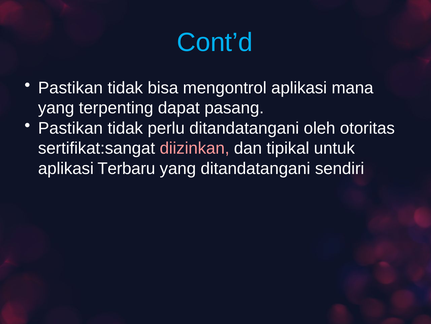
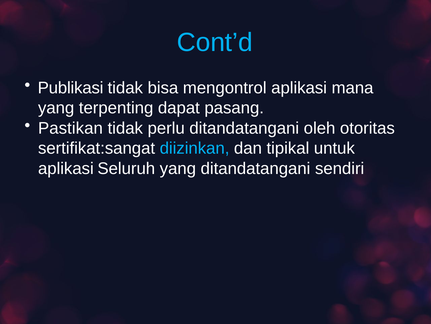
Pastikan: Pastikan -> Publikasi (71, 88)
diizinkan colour: pink -> light blue (195, 148)
Terbaru: Terbaru -> Seluruh (126, 168)
